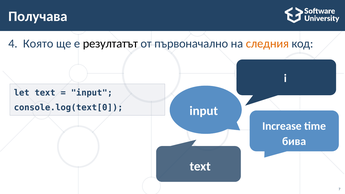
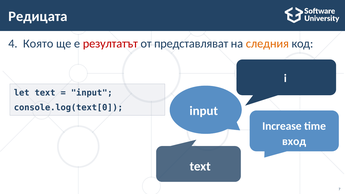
Получава: Получава -> Редицата (38, 16)
резултатът colour: black -> red (110, 44)
първоначално: първоначално -> представляват (191, 44)
бива: бива -> вход (294, 141)
